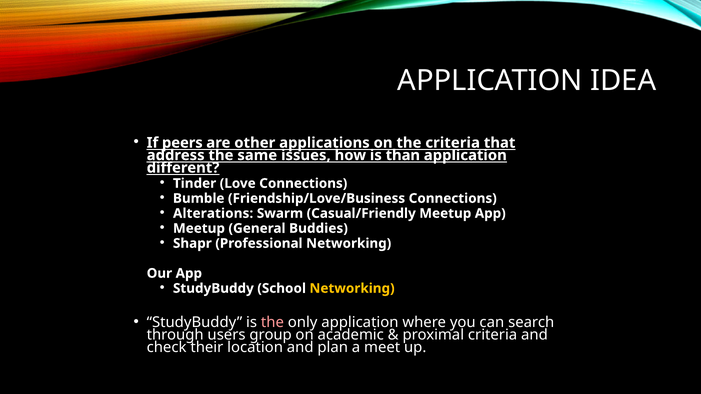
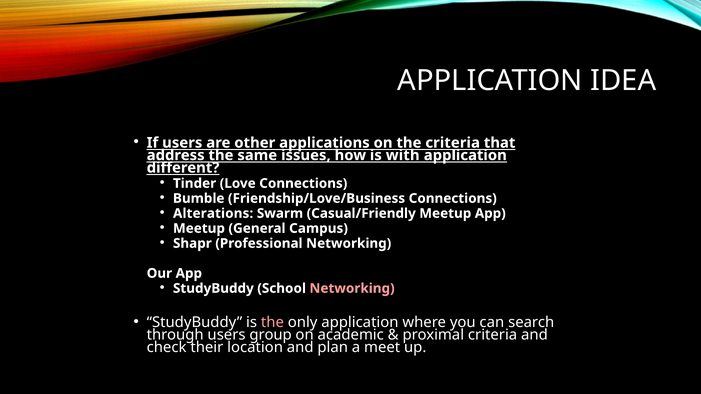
If peers: peers -> users (182, 143)
than: than -> with (403, 155)
Buddies: Buddies -> Campus (319, 229)
Networking colour: yellow -> pink (352, 289)
